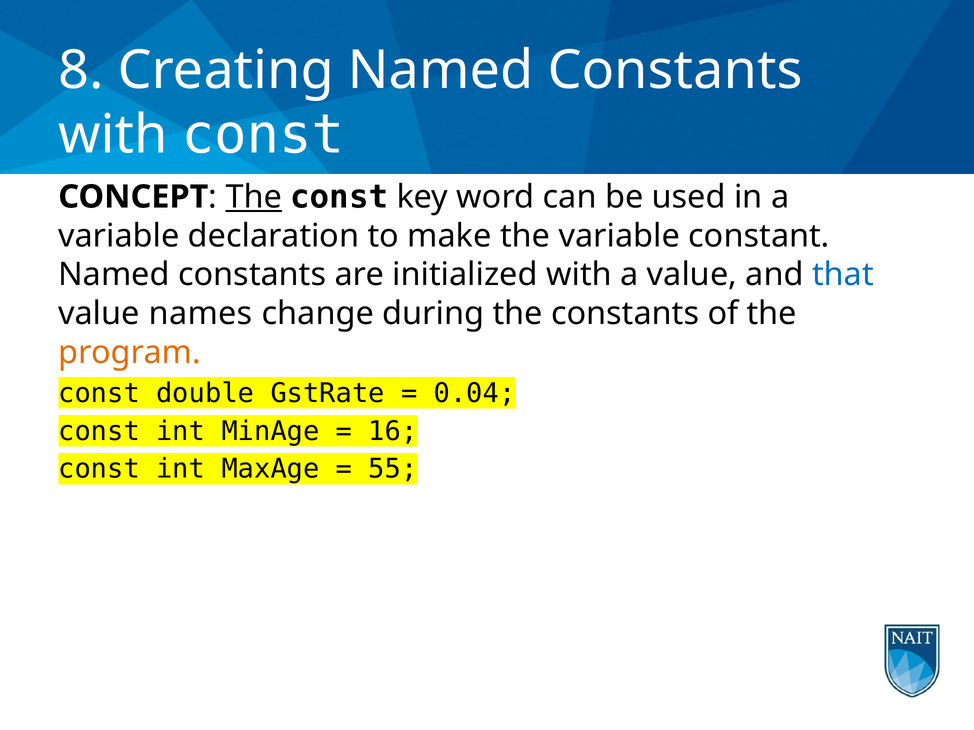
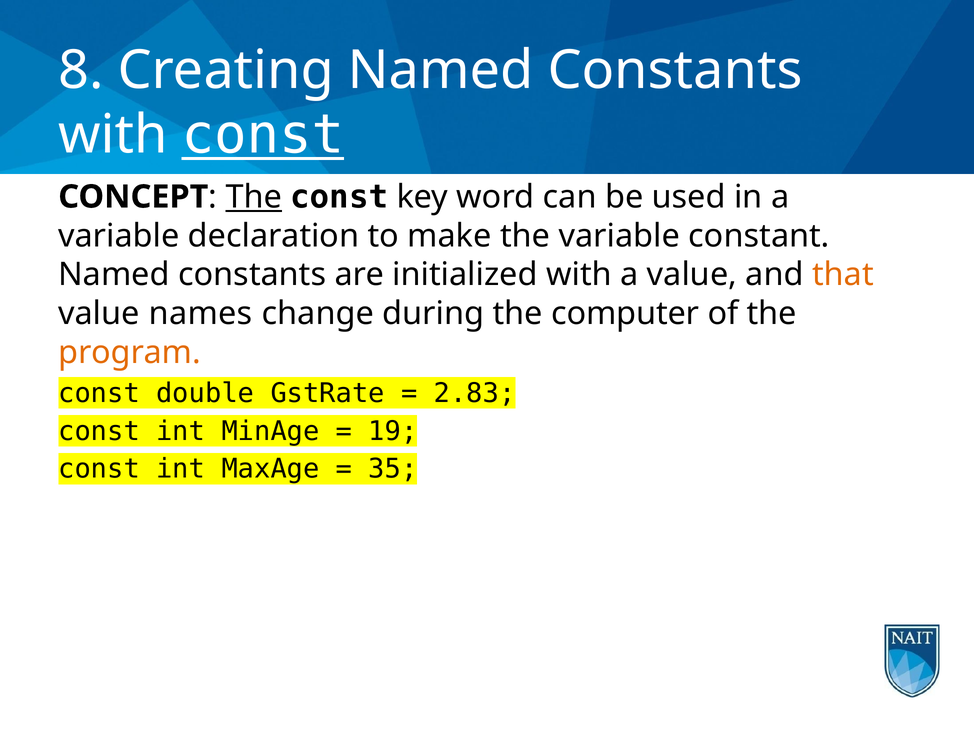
const underline: none -> present (263, 135)
that colour: blue -> orange (843, 275)
the constants: constants -> computer (625, 314)
0.04: 0.04 -> 2.83 (475, 394)
16: 16 -> 19 (393, 431)
55: 55 -> 35 (393, 469)
